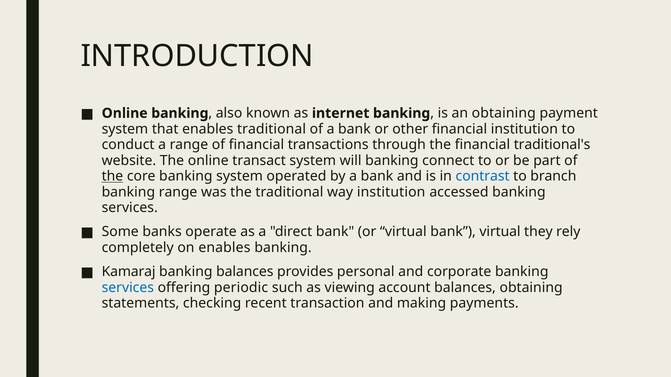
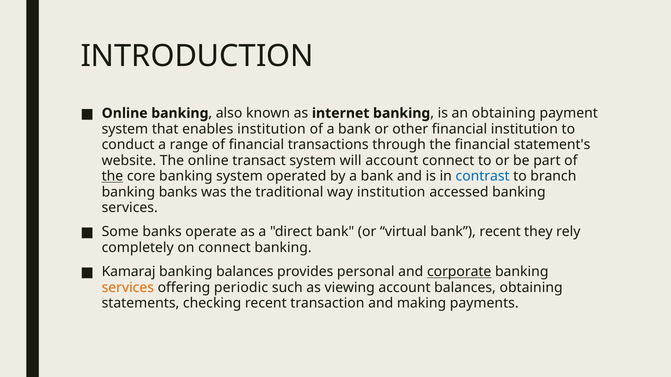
enables traditional: traditional -> institution (271, 129)
traditional's: traditional's -> statement's (552, 145)
will banking: banking -> account (392, 161)
banking range: range -> banks (178, 192)
bank virtual: virtual -> recent (500, 232)
on enables: enables -> connect (224, 248)
corporate underline: none -> present (459, 272)
services colour: blue -> orange (128, 288)
